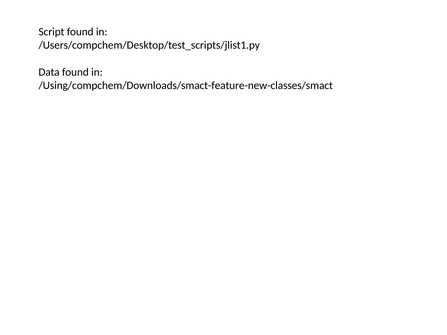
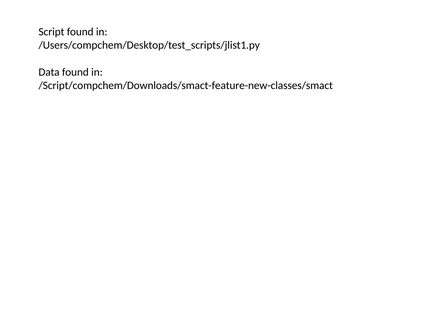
/Using/compchem/Downloads/smact-feature-new-classes/smact: /Using/compchem/Downloads/smact-feature-new-classes/smact -> /Script/compchem/Downloads/smact-feature-new-classes/smact (186, 86)
